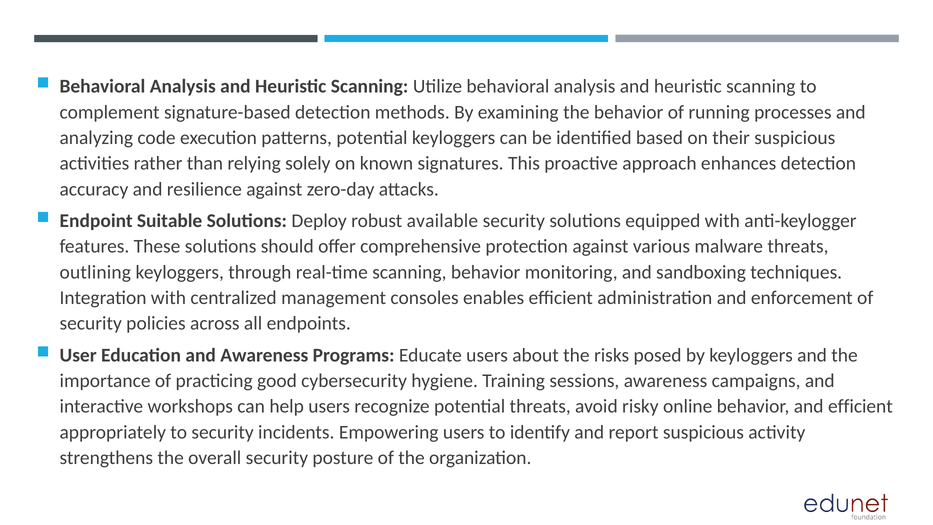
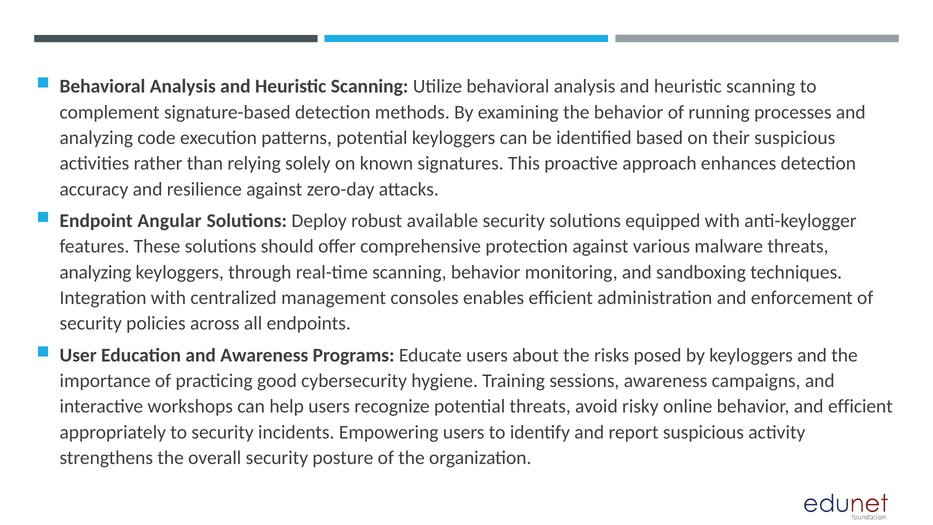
Suitable: Suitable -> Angular (170, 221)
outlining: outlining -> analyzing (95, 272)
